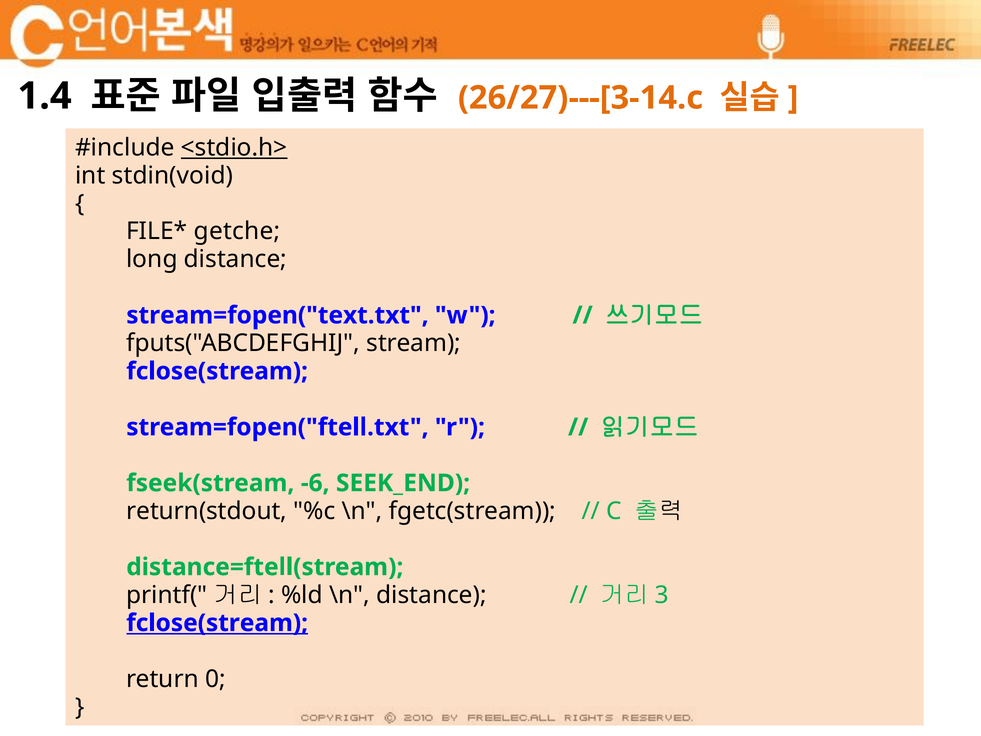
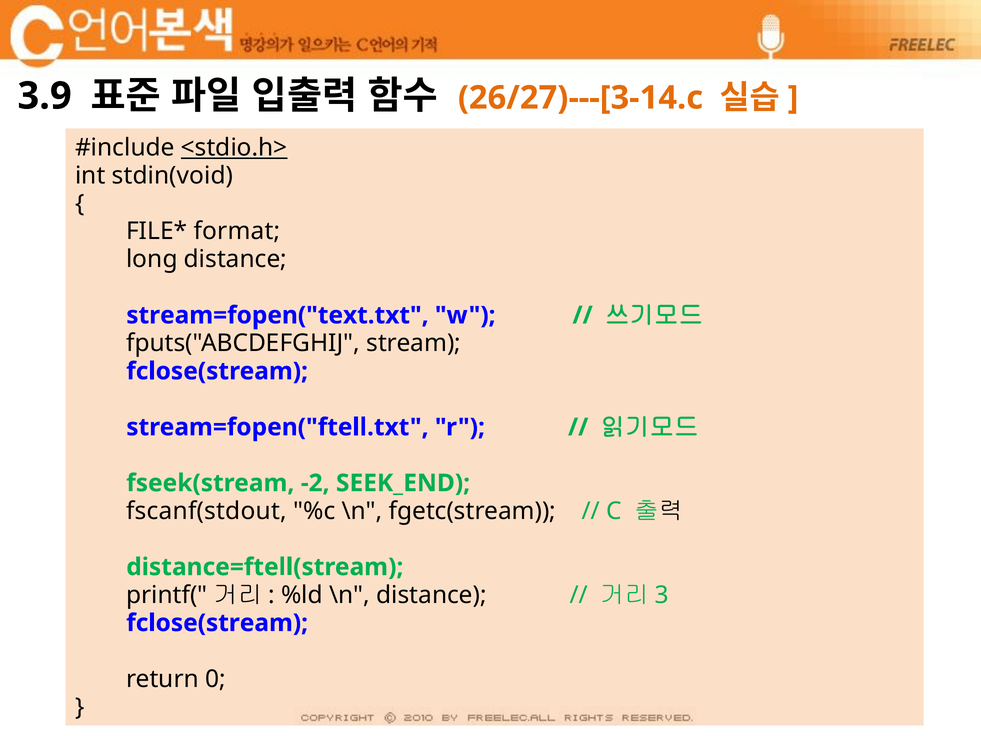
1.4: 1.4 -> 3.9 (45, 96)
getche: getche -> format (237, 231)
-6: -6 -> -2 (315, 483)
return(stdout: return(stdout -> fscanf(stdout (206, 511)
fclose(stream underline: present -> none (217, 623)
